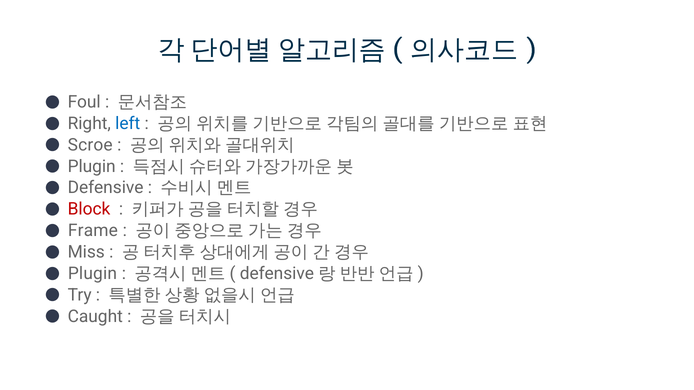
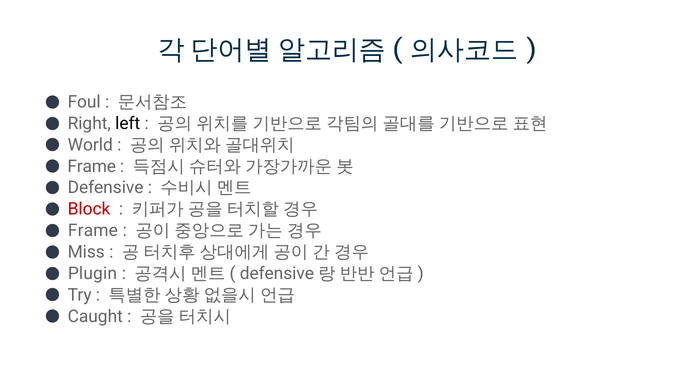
left colour: blue -> black (128, 124)
Scroe: Scroe -> World (90, 145)
Plugin: Plugin -> Frame (92, 167)
